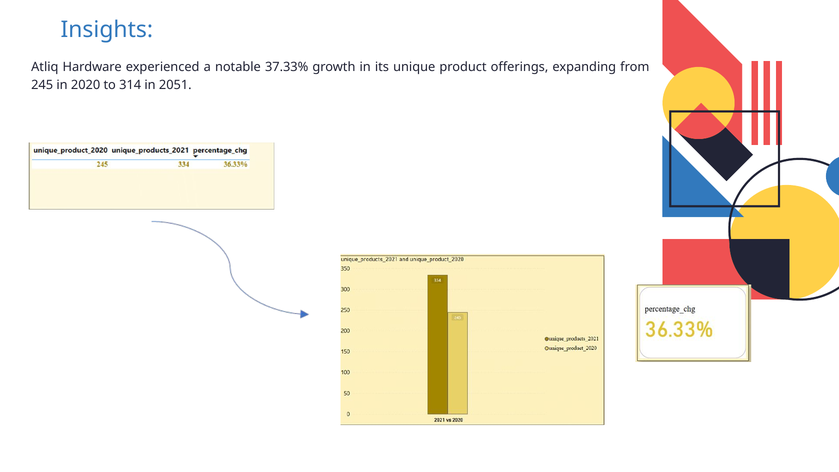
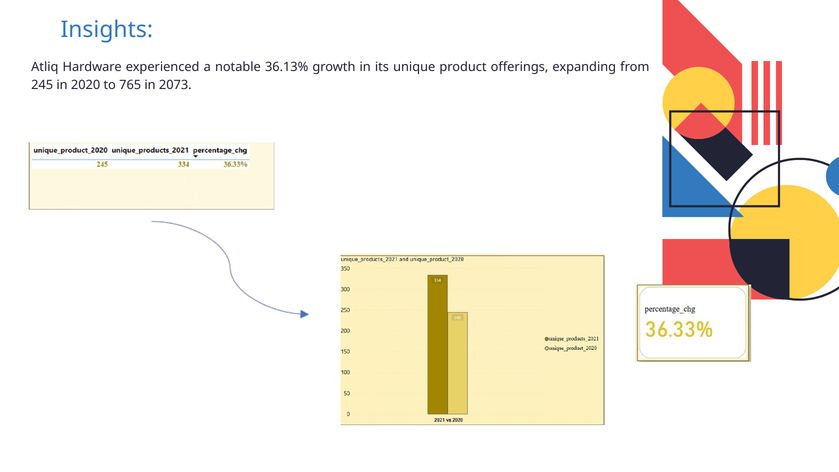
37.33%: 37.33% -> 36.13% (287, 67)
314: 314 -> 765 (130, 85)
2051: 2051 -> 2073 (175, 85)
